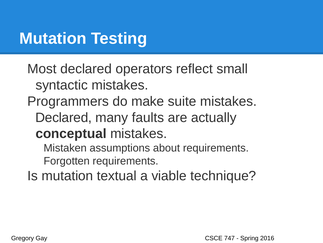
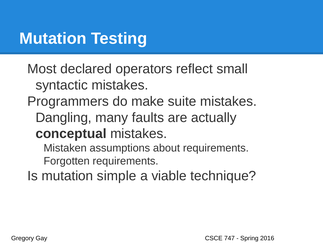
Declared: Declared -> Dangling (64, 117)
textual: textual -> simple (117, 175)
